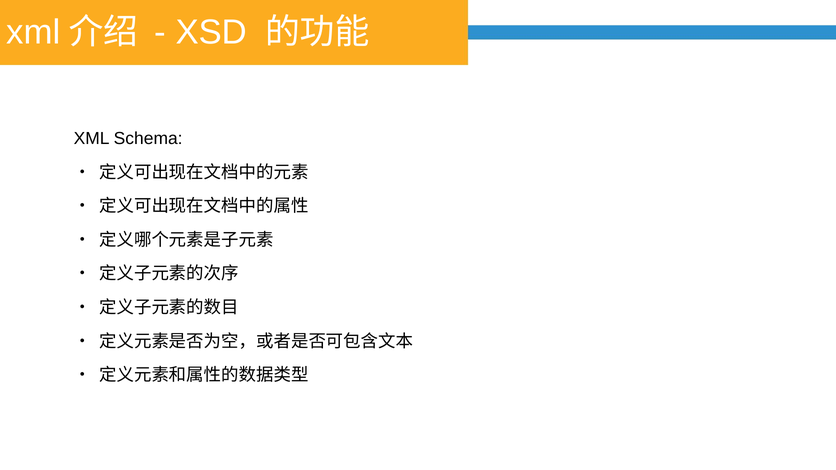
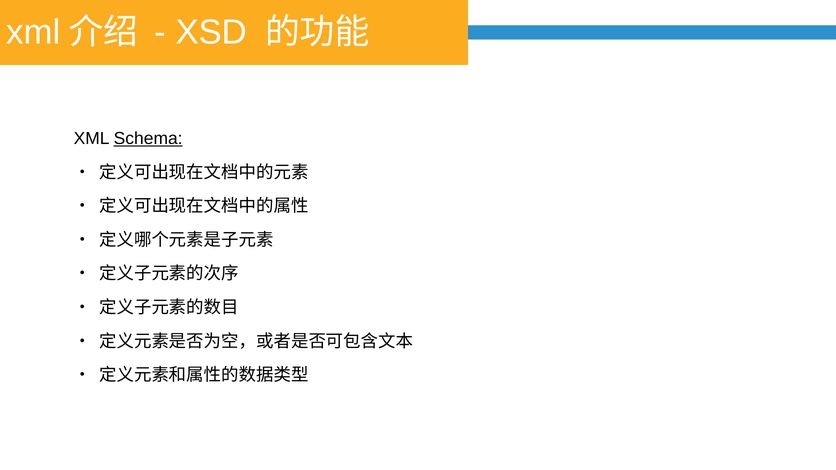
Schema underline: none -> present (148, 139)
